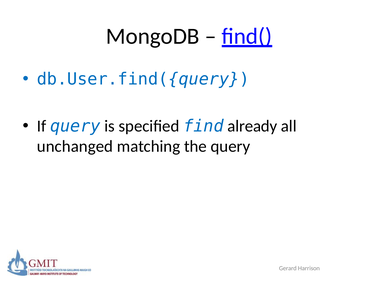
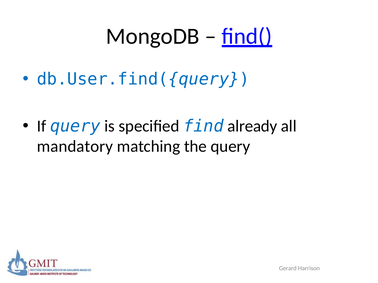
unchanged: unchanged -> mandatory (75, 147)
